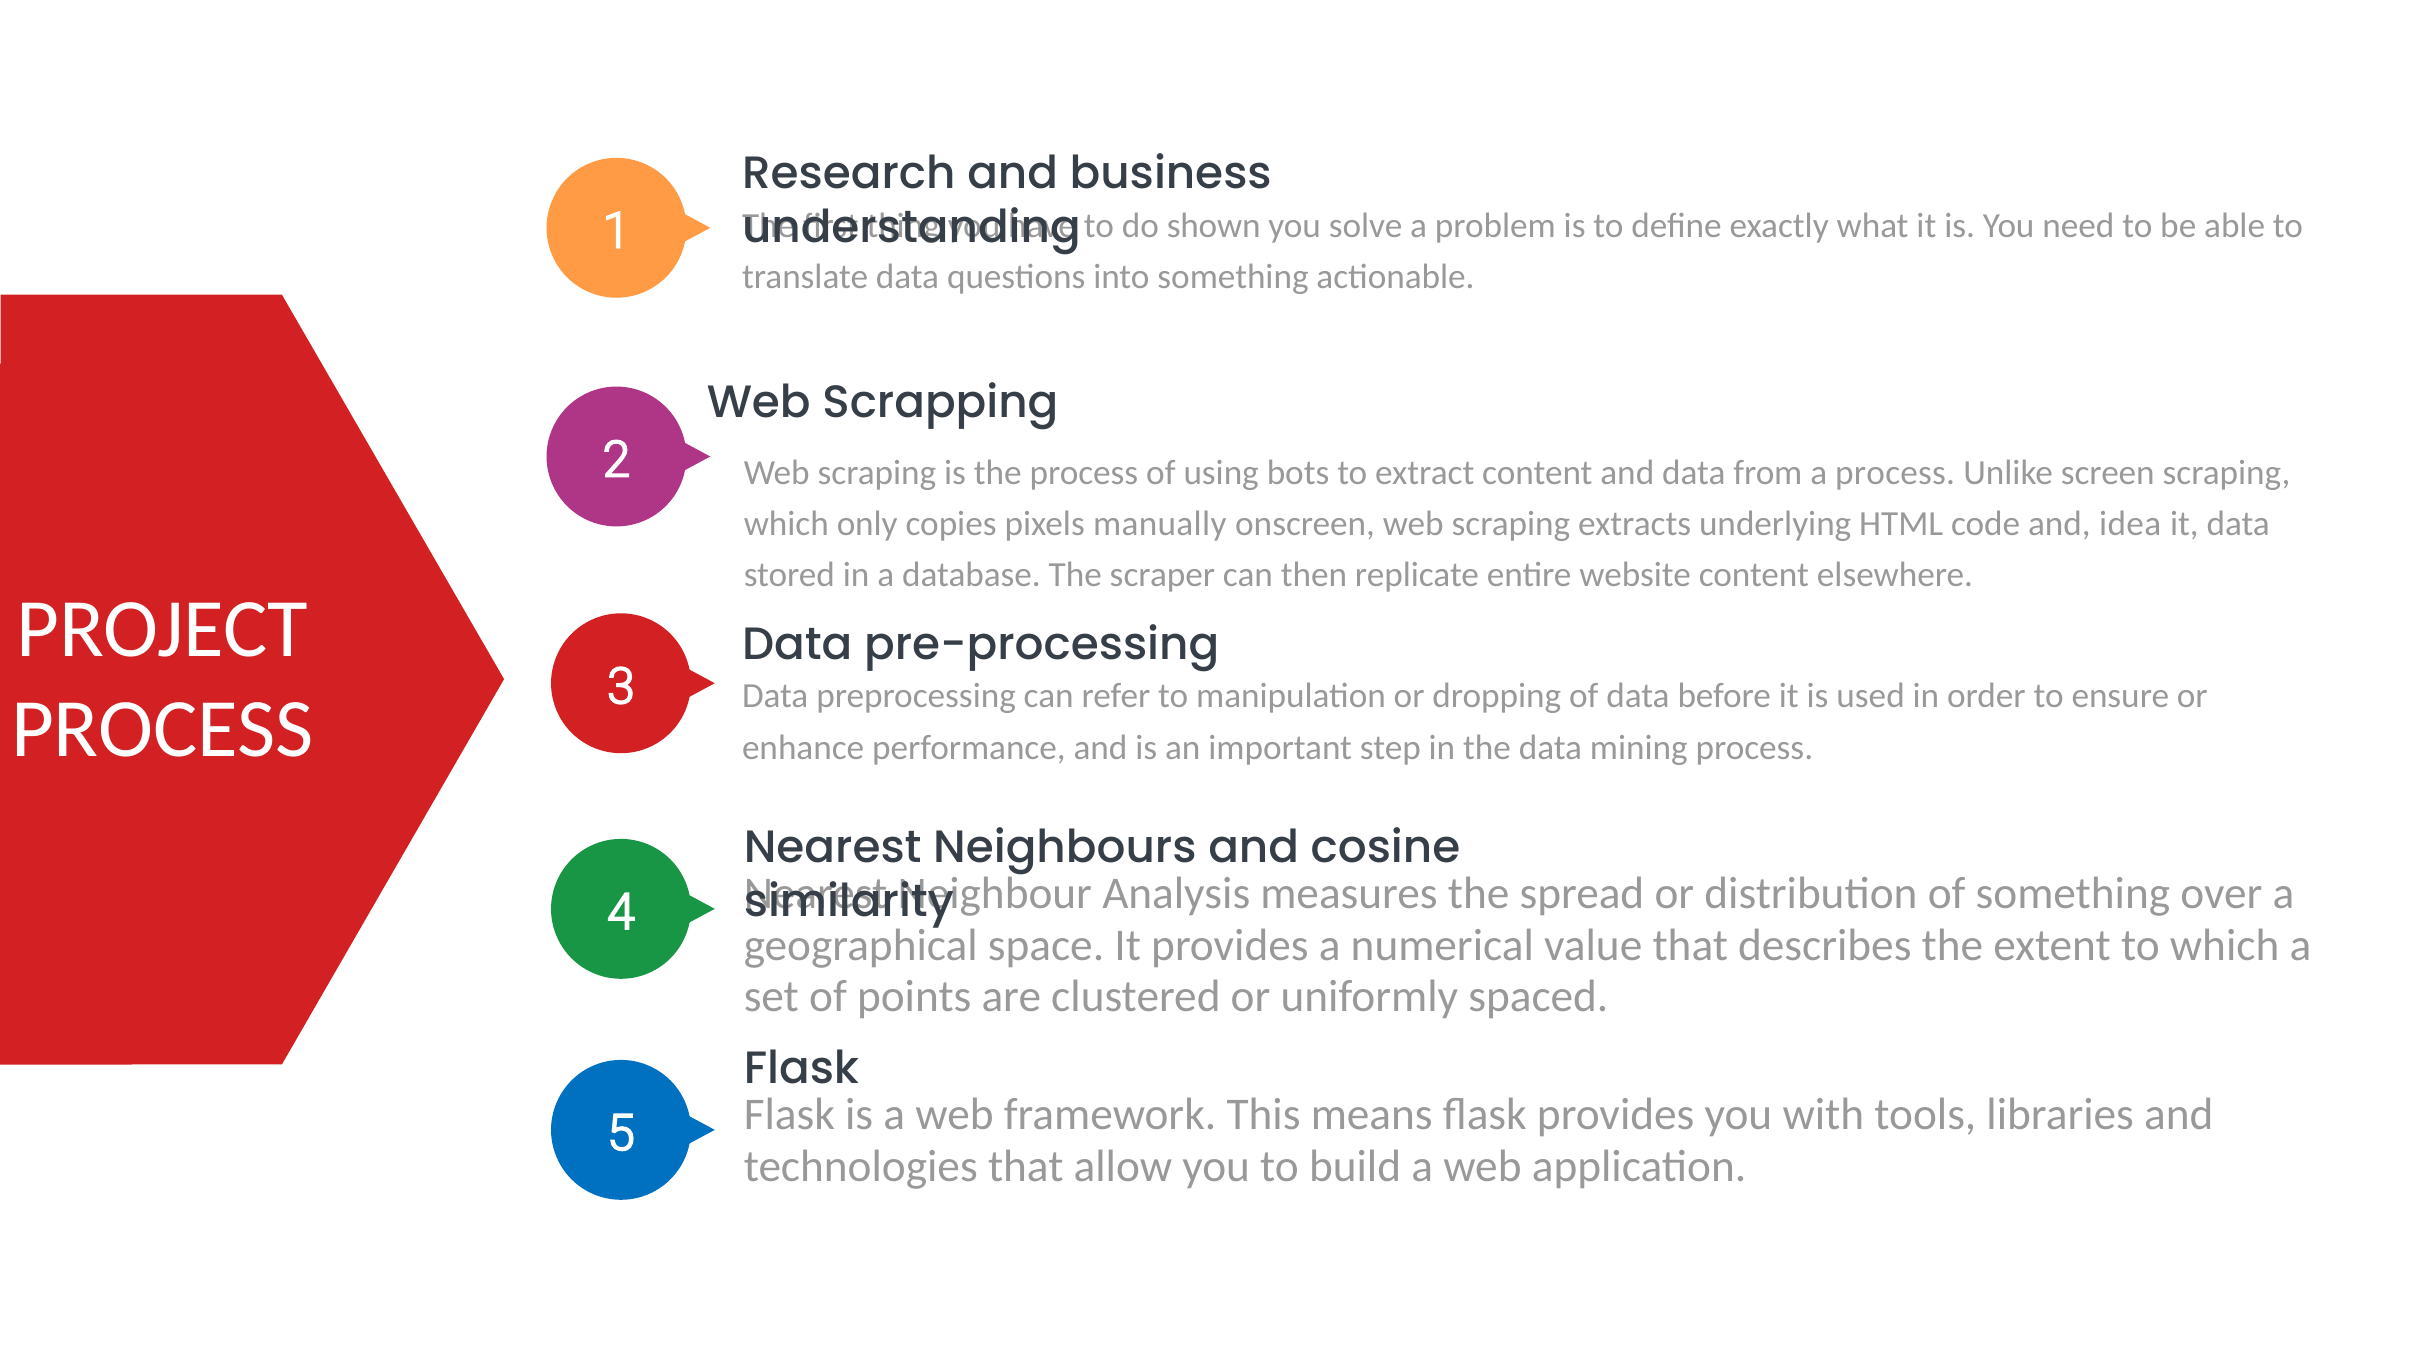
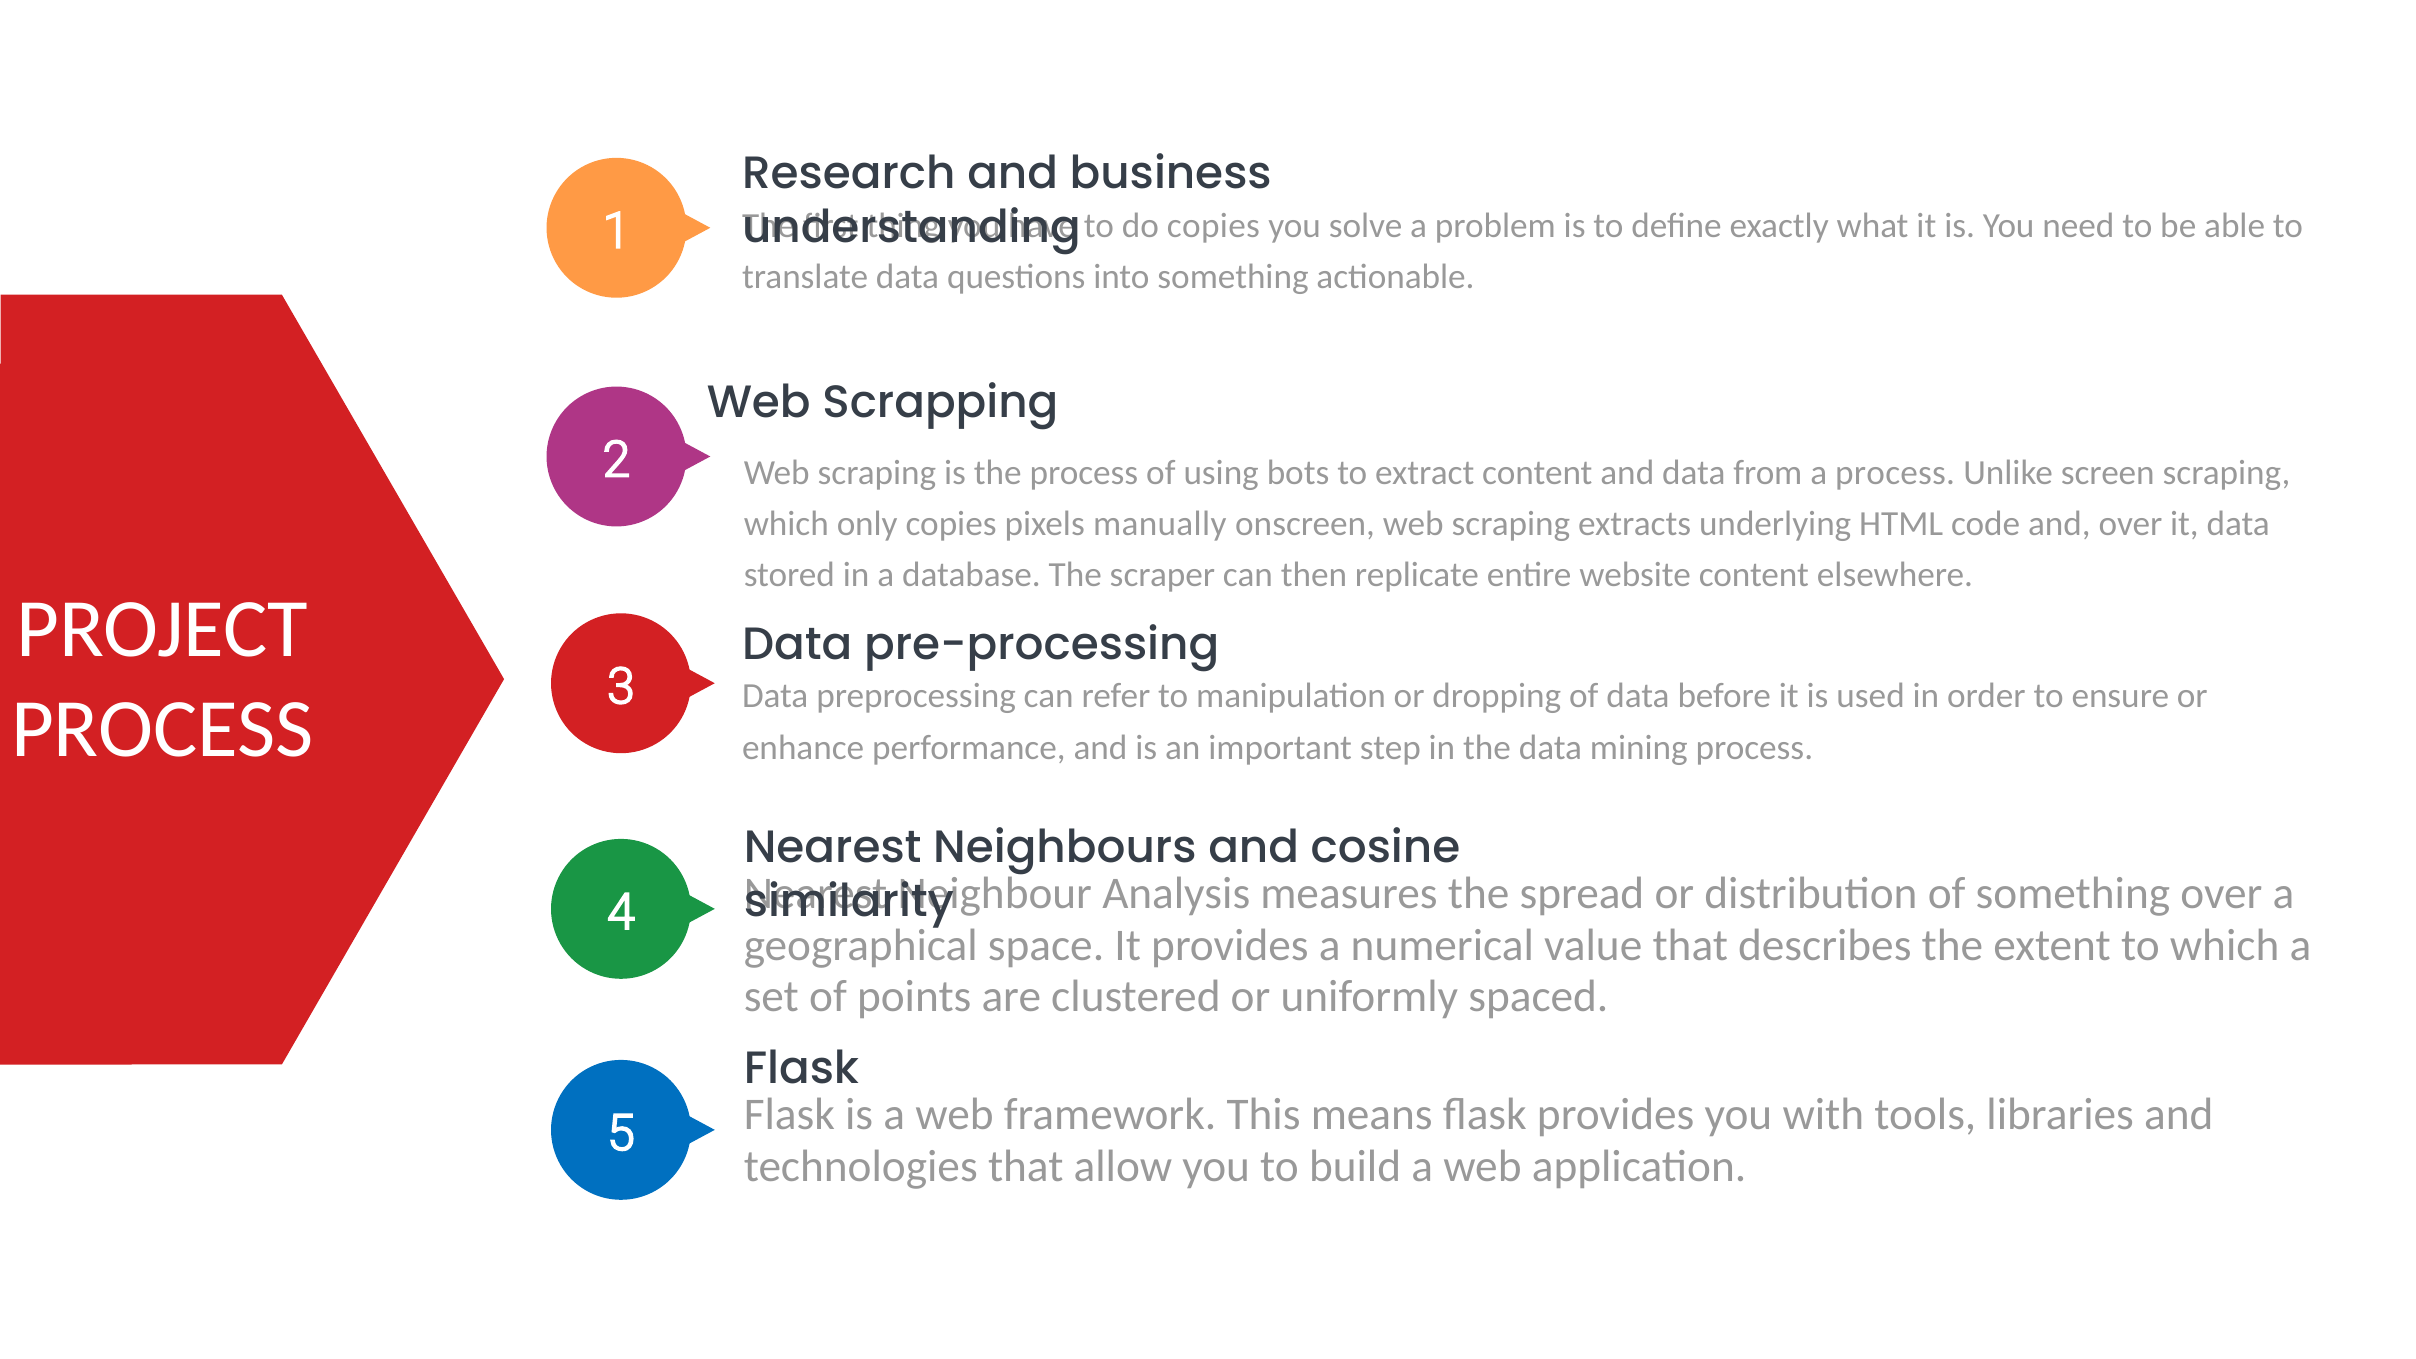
do shown: shown -> copies (1213, 226)
and idea: idea -> over (2130, 524)
